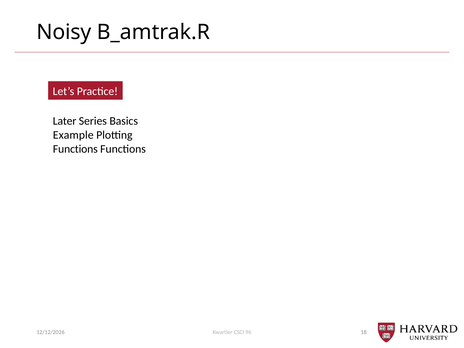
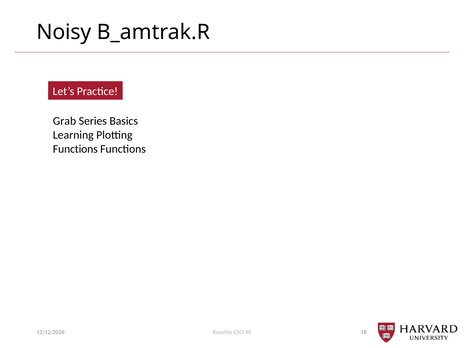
Later: Later -> Grab (65, 121)
Example: Example -> Learning (73, 135)
